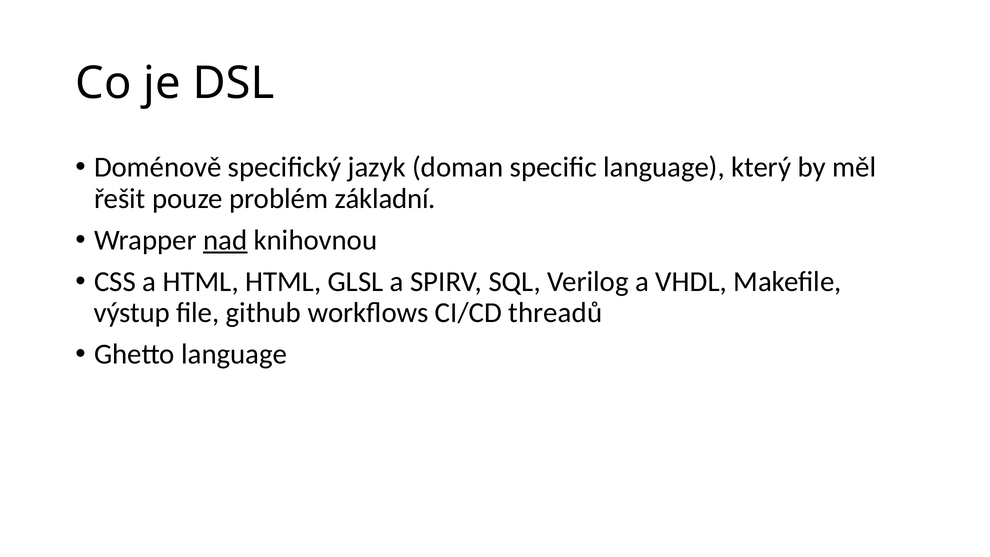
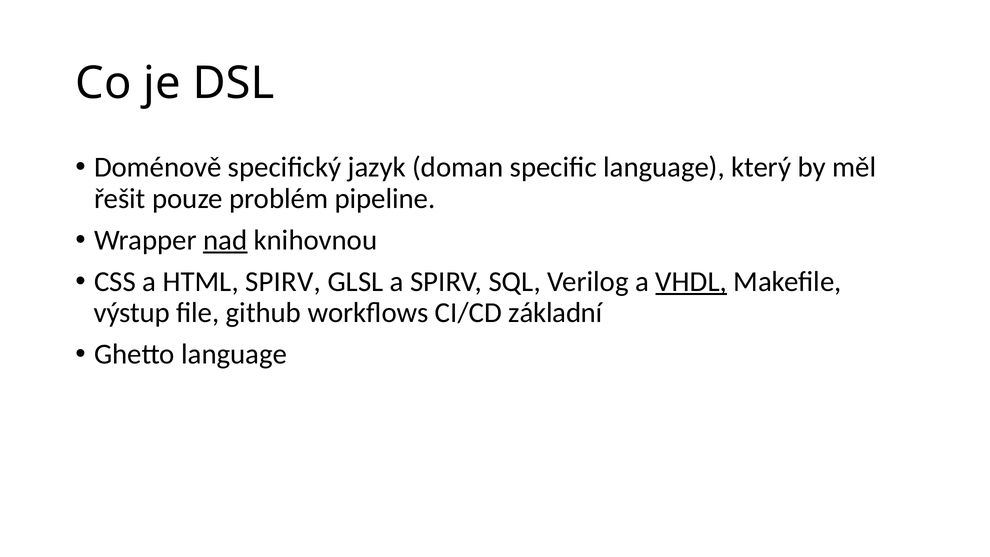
základní: základní -> pipeline (385, 199)
HTML HTML: HTML -> SPIRV (283, 282)
VHDL underline: none -> present (691, 282)
threadů: threadů -> základní (555, 313)
